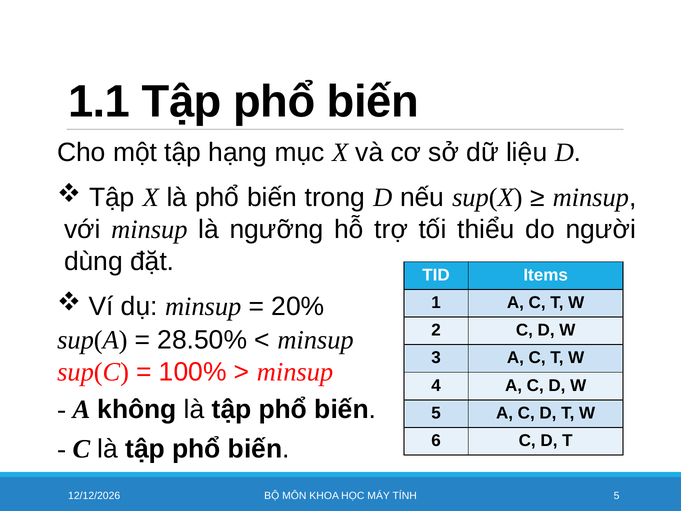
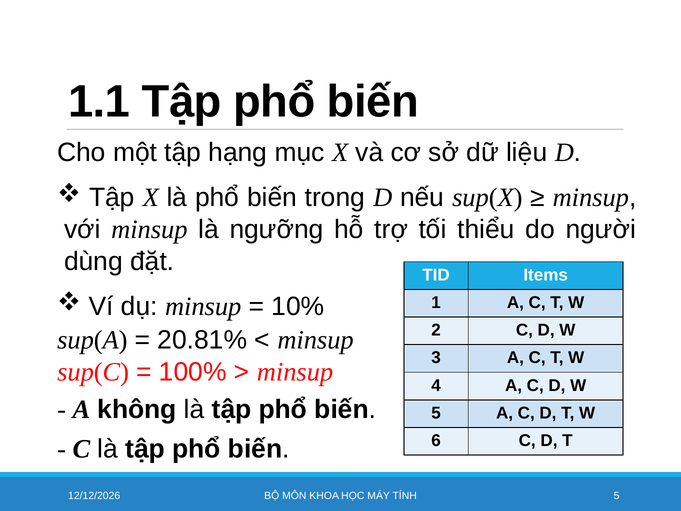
20%: 20% -> 10% (298, 306)
28.50%: 28.50% -> 20.81% (202, 340)
